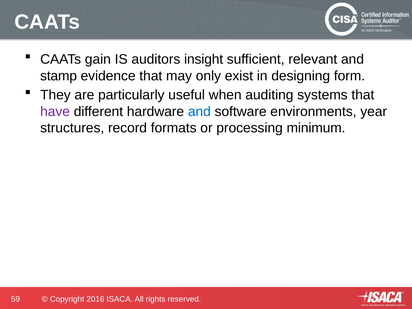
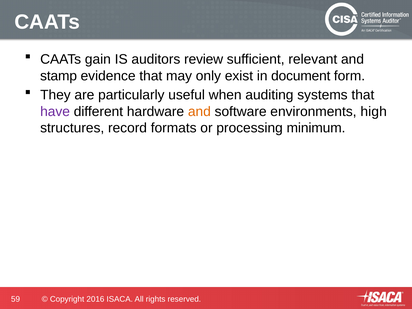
insight: insight -> review (204, 59)
designing: designing -> document (301, 76)
and colour: blue -> orange (199, 112)
year: year -> high (374, 112)
